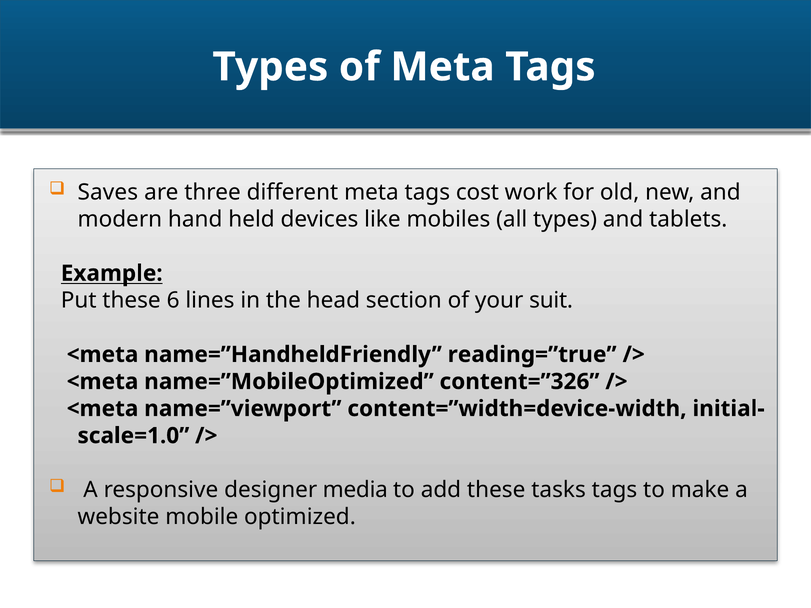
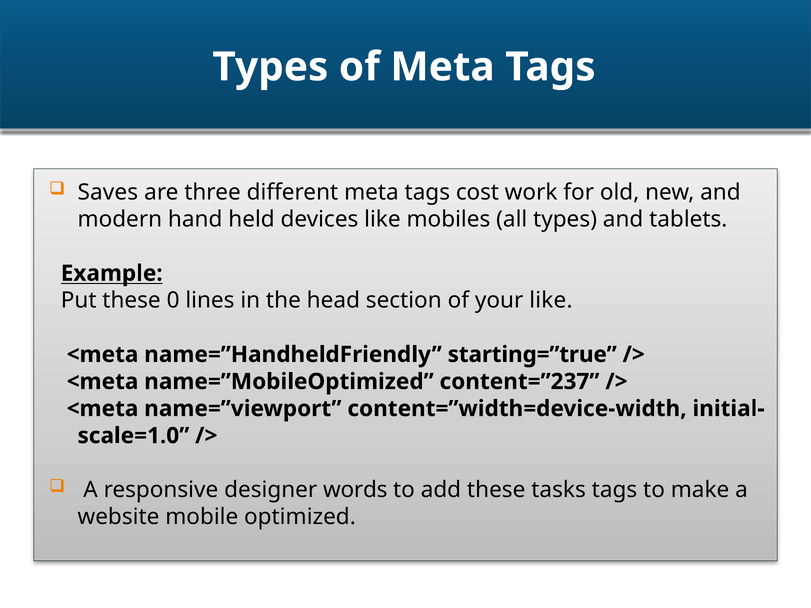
6: 6 -> 0 (173, 301)
your suit: suit -> like (551, 301)
reading=”true: reading=”true -> starting=”true (532, 355)
content=”326: content=”326 -> content=”237 (519, 382)
media: media -> words (355, 490)
